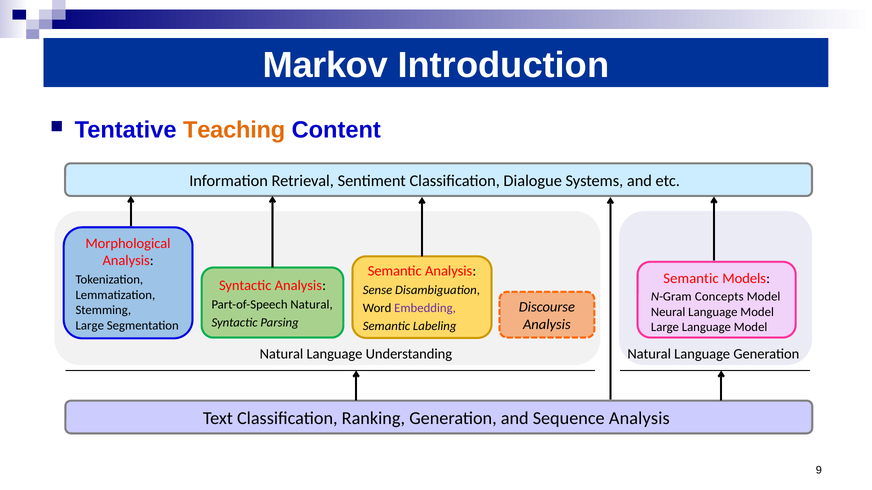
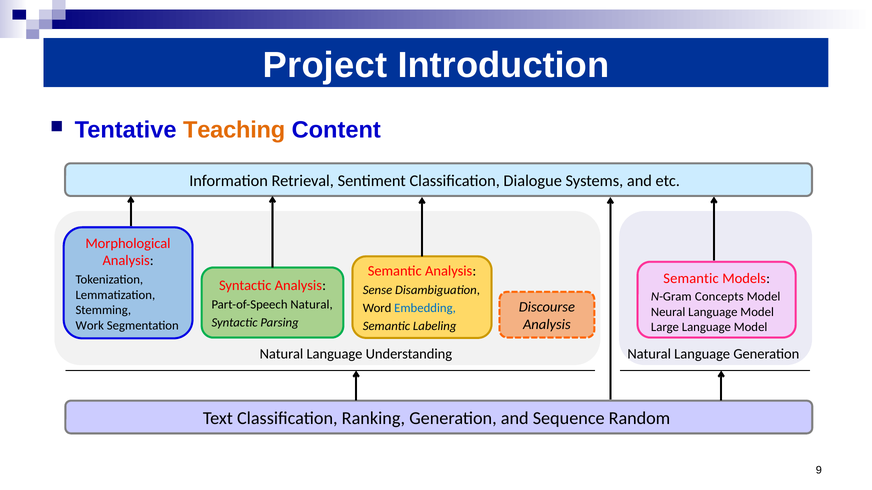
Markov: Markov -> Project (325, 65)
Embedding colour: purple -> blue (425, 308)
Large: Large -> Work (90, 326)
Sequence Analysis: Analysis -> Random (639, 419)
